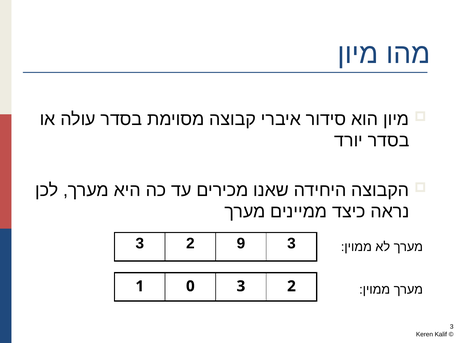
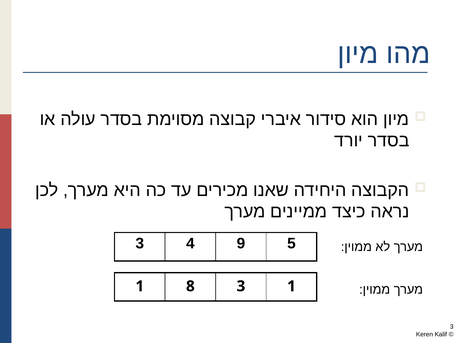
2: 2 -> 4 (190, 244)
9 3: 3 -> 5 (291, 244)
0: 0 -> 8 (190, 287)
2: 2 -> 1 (291, 287)
